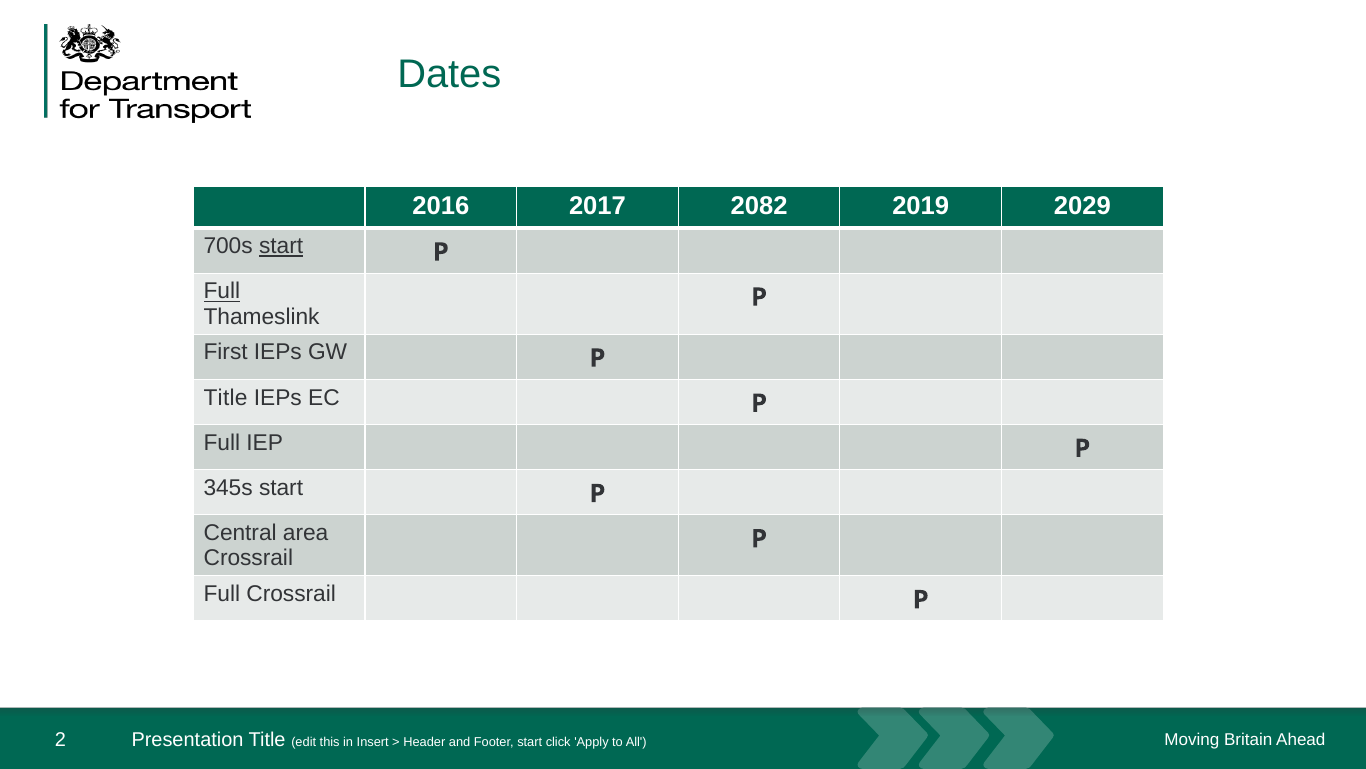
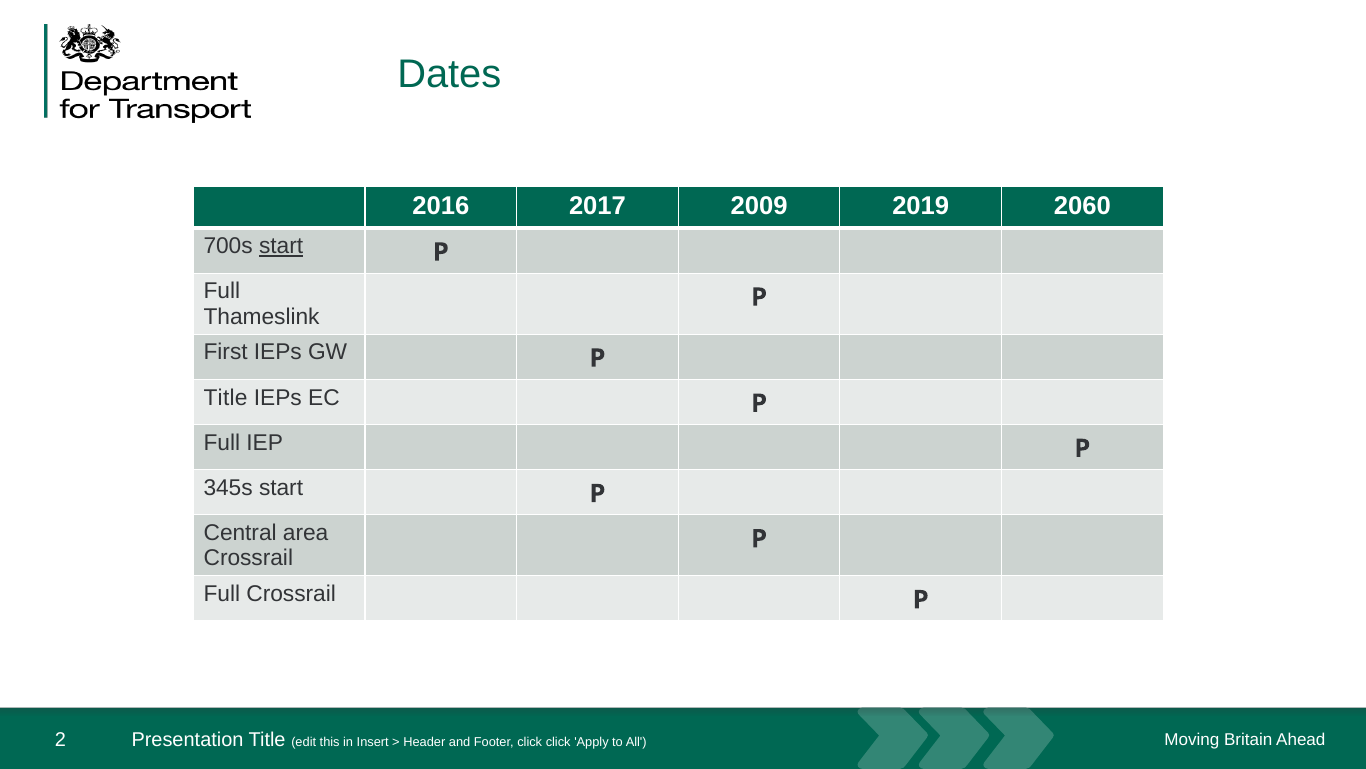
2082: 2082 -> 2009 (759, 206)
2029: 2029 -> 2060 (1082, 206)
Full underline: present -> none (222, 291)
Footer start: start -> click (530, 742)
